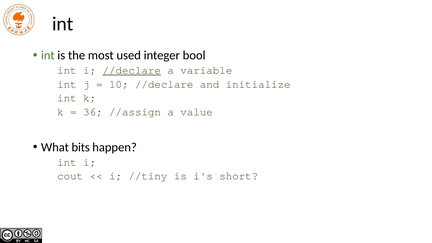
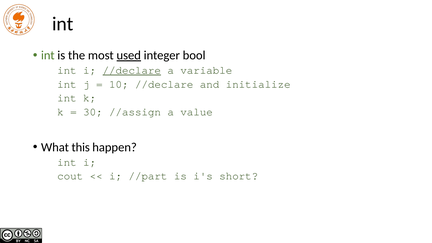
used underline: none -> present (129, 55)
36: 36 -> 30 (93, 112)
bits: bits -> this (81, 147)
//tiny: //tiny -> //part (148, 176)
